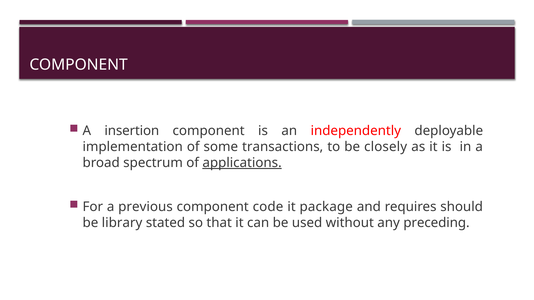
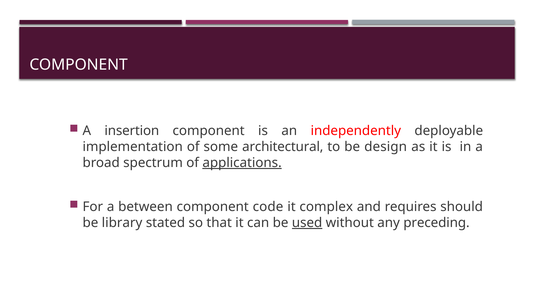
transactions: transactions -> architectural (283, 147)
closely: closely -> design (386, 147)
previous: previous -> between (145, 207)
package: package -> complex (326, 207)
used underline: none -> present (307, 223)
